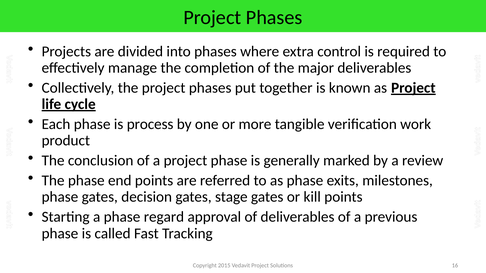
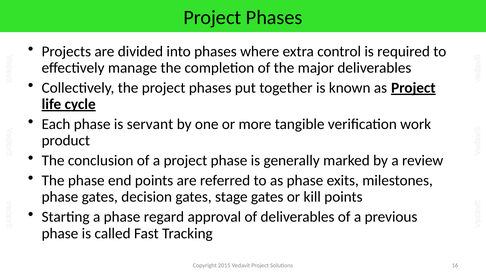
process: process -> servant (150, 124)
